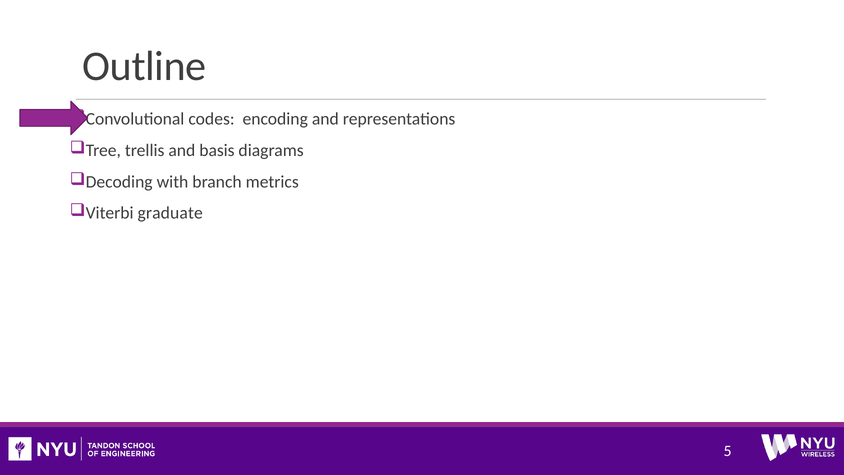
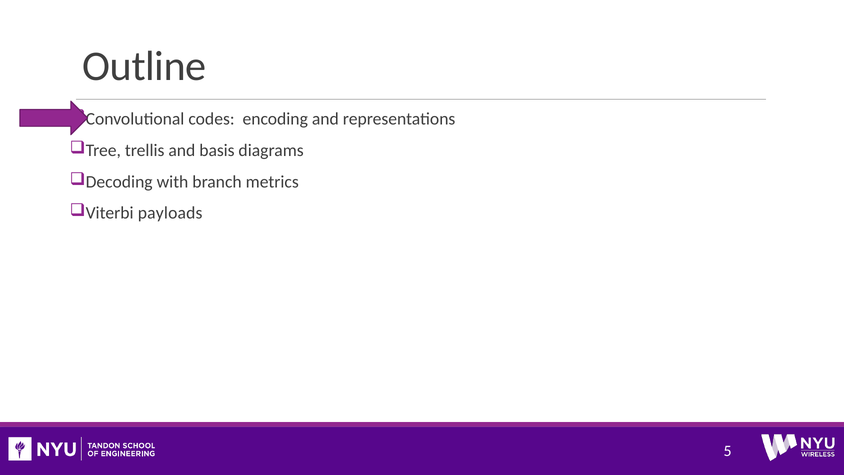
graduate: graduate -> payloads (170, 213)
